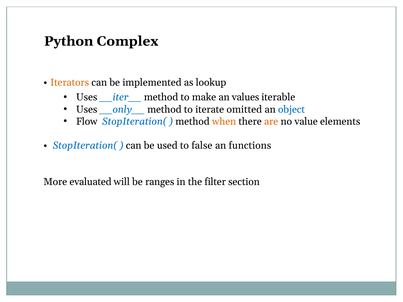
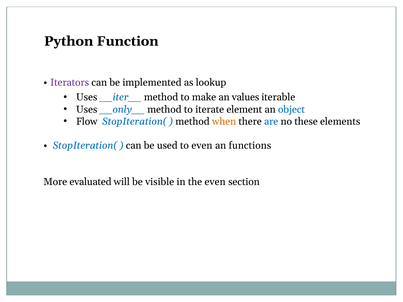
Complex: Complex -> Function (128, 41)
Iterators colour: orange -> purple (70, 83)
omitted: omitted -> element (244, 109)
are colour: orange -> blue (271, 122)
value: value -> these (306, 122)
to false: false -> even (202, 146)
ranges: ranges -> visible (160, 182)
the filter: filter -> even (215, 182)
